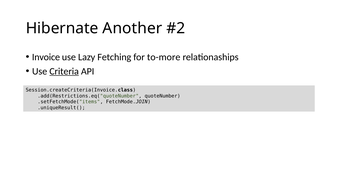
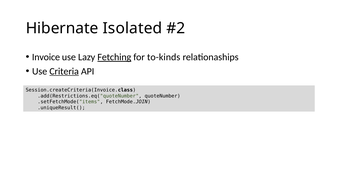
Another: Another -> Isolated (132, 28)
Fetching underline: none -> present (114, 57)
to-more: to-more -> to-kinds (164, 57)
